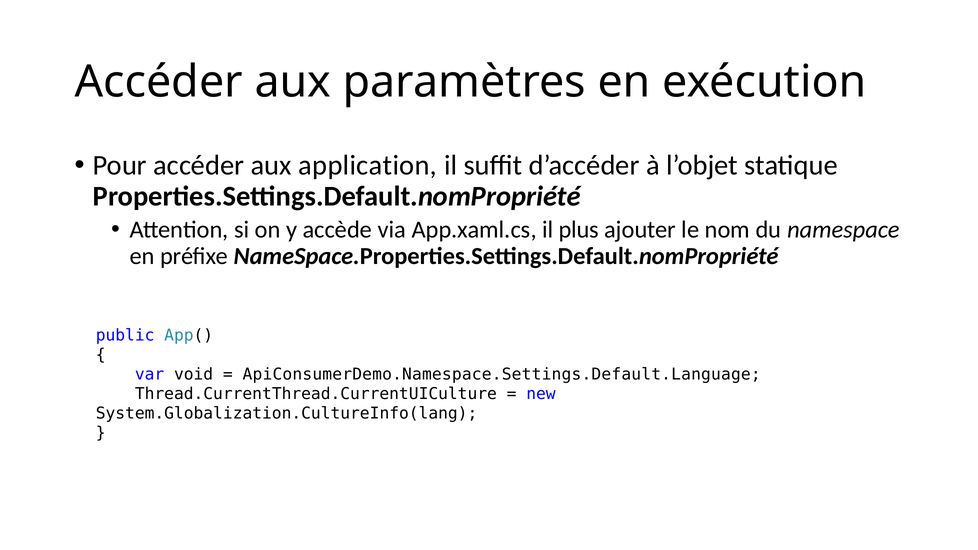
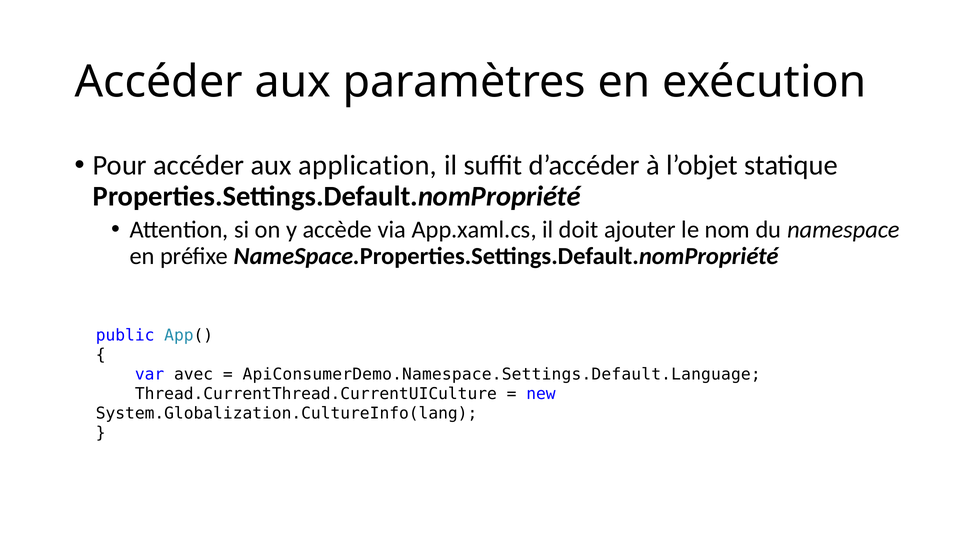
plus: plus -> doit (579, 230)
void: void -> avec (194, 375)
